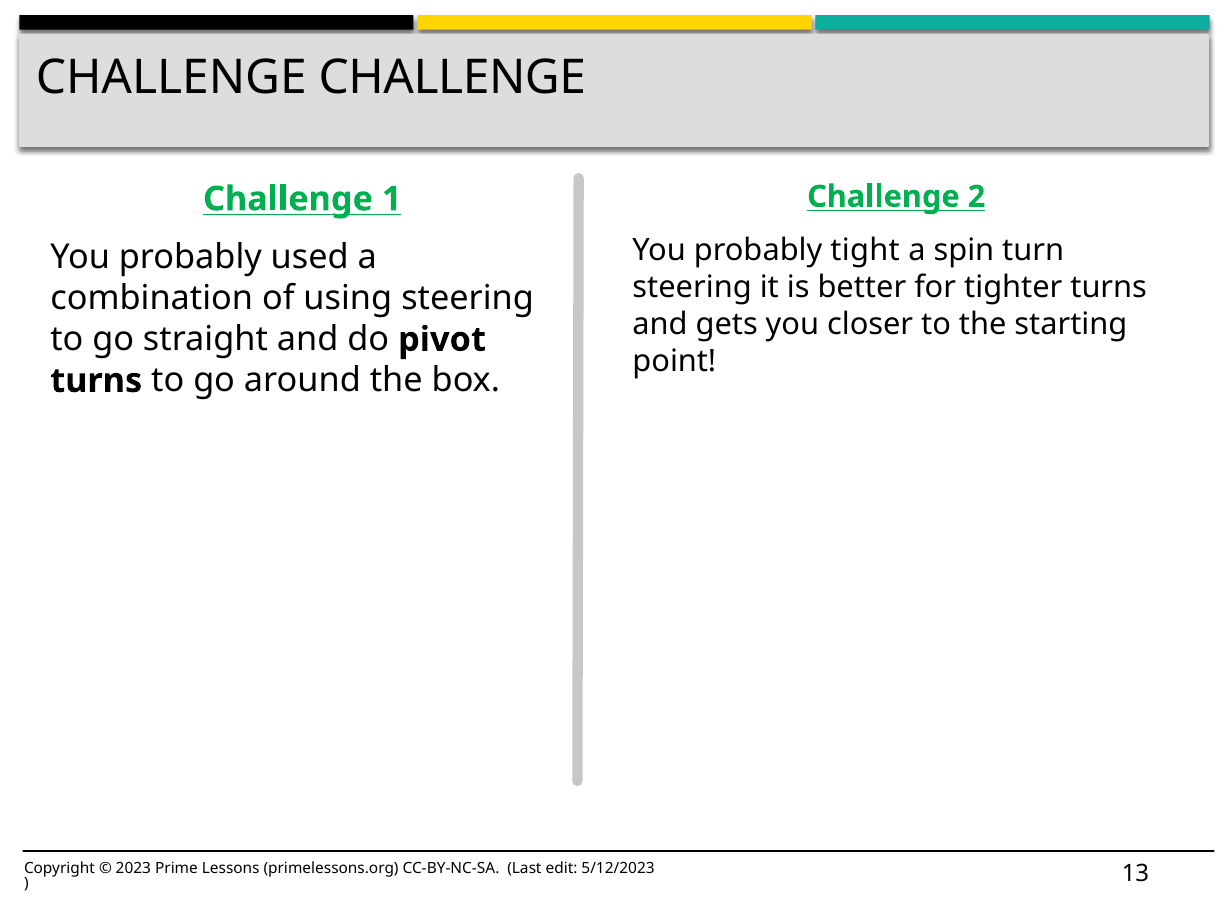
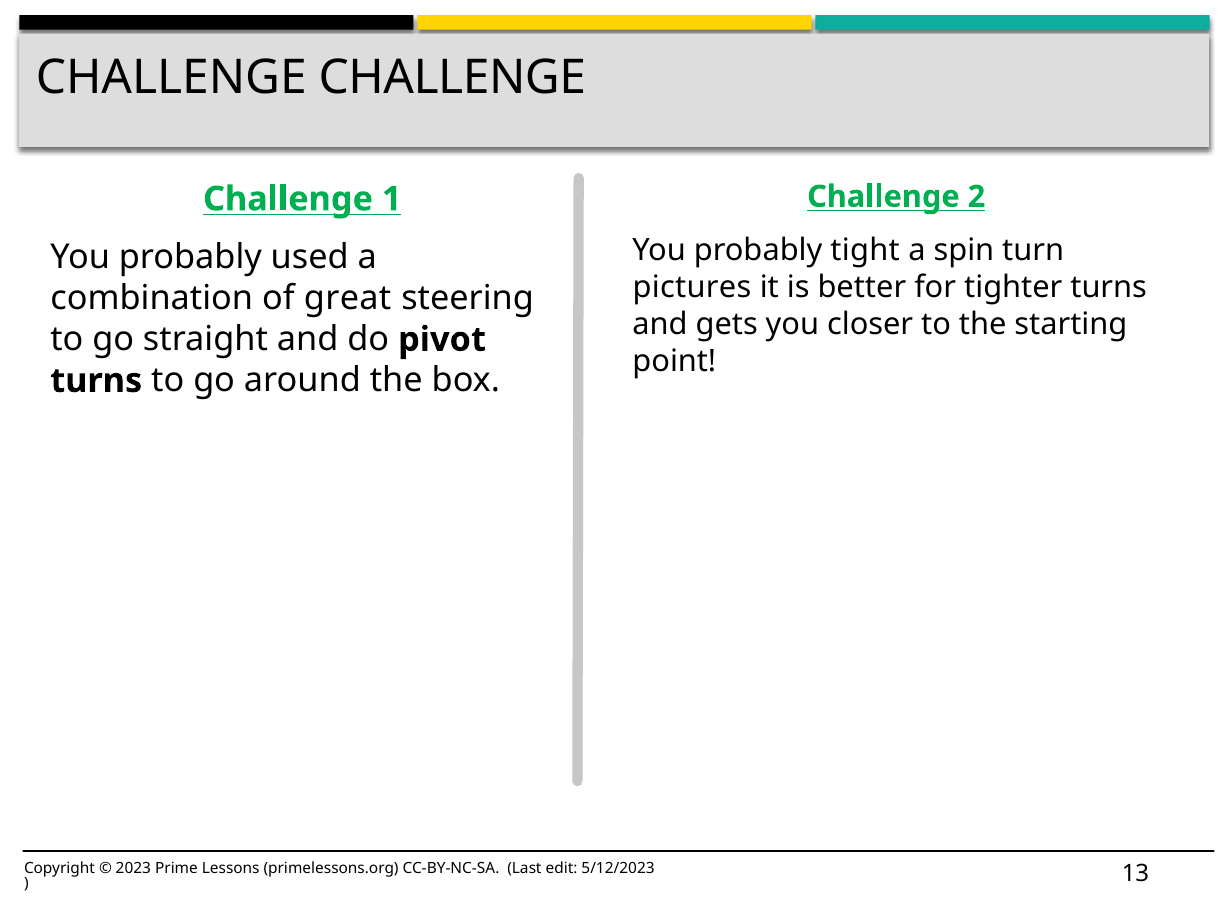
steering: steering -> pictures (692, 287)
using: using -> great (348, 298)
